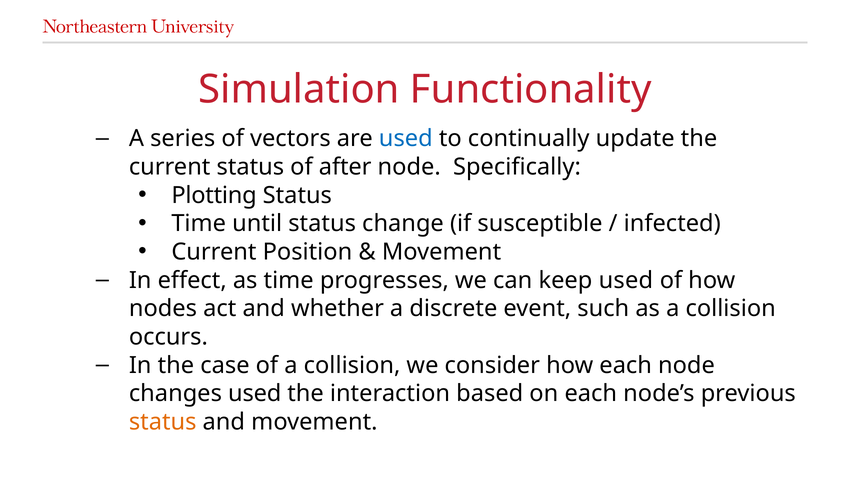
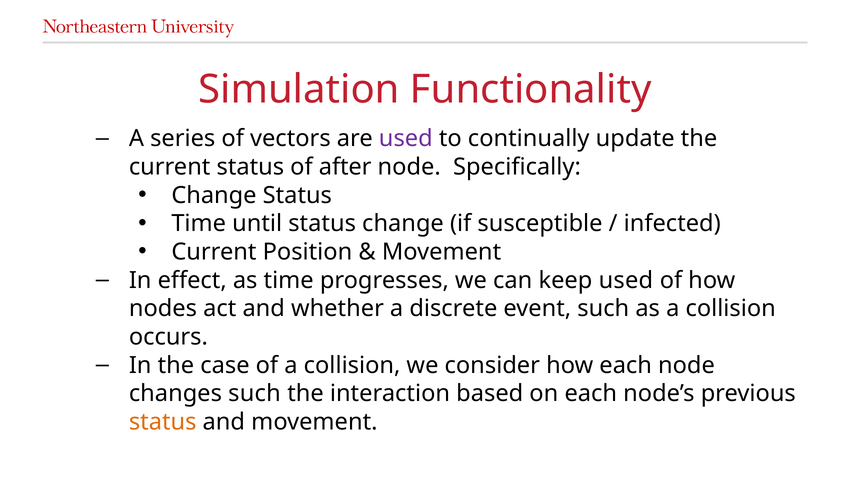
used colour: blue -> purple (406, 139)
Plotting: Plotting -> Change (214, 195)
changes used: used -> such (255, 394)
